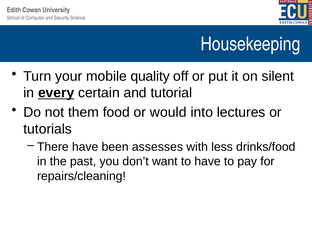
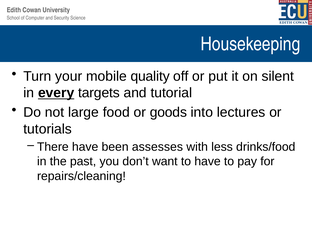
certain: certain -> targets (99, 93)
them: them -> large (83, 112)
would: would -> goods (168, 112)
